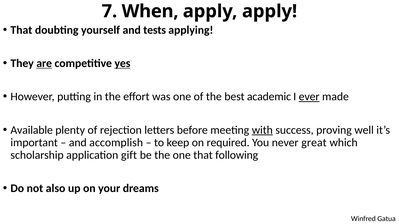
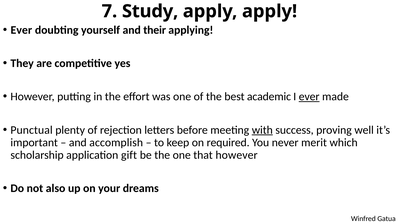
When: When -> Study (150, 11)
That: That -> Ever (21, 30)
tests: tests -> their (155, 30)
are underline: present -> none (44, 63)
yes underline: present -> none (122, 63)
Available: Available -> Punctual (32, 130)
great: great -> merit (314, 143)
that following: following -> however (237, 155)
